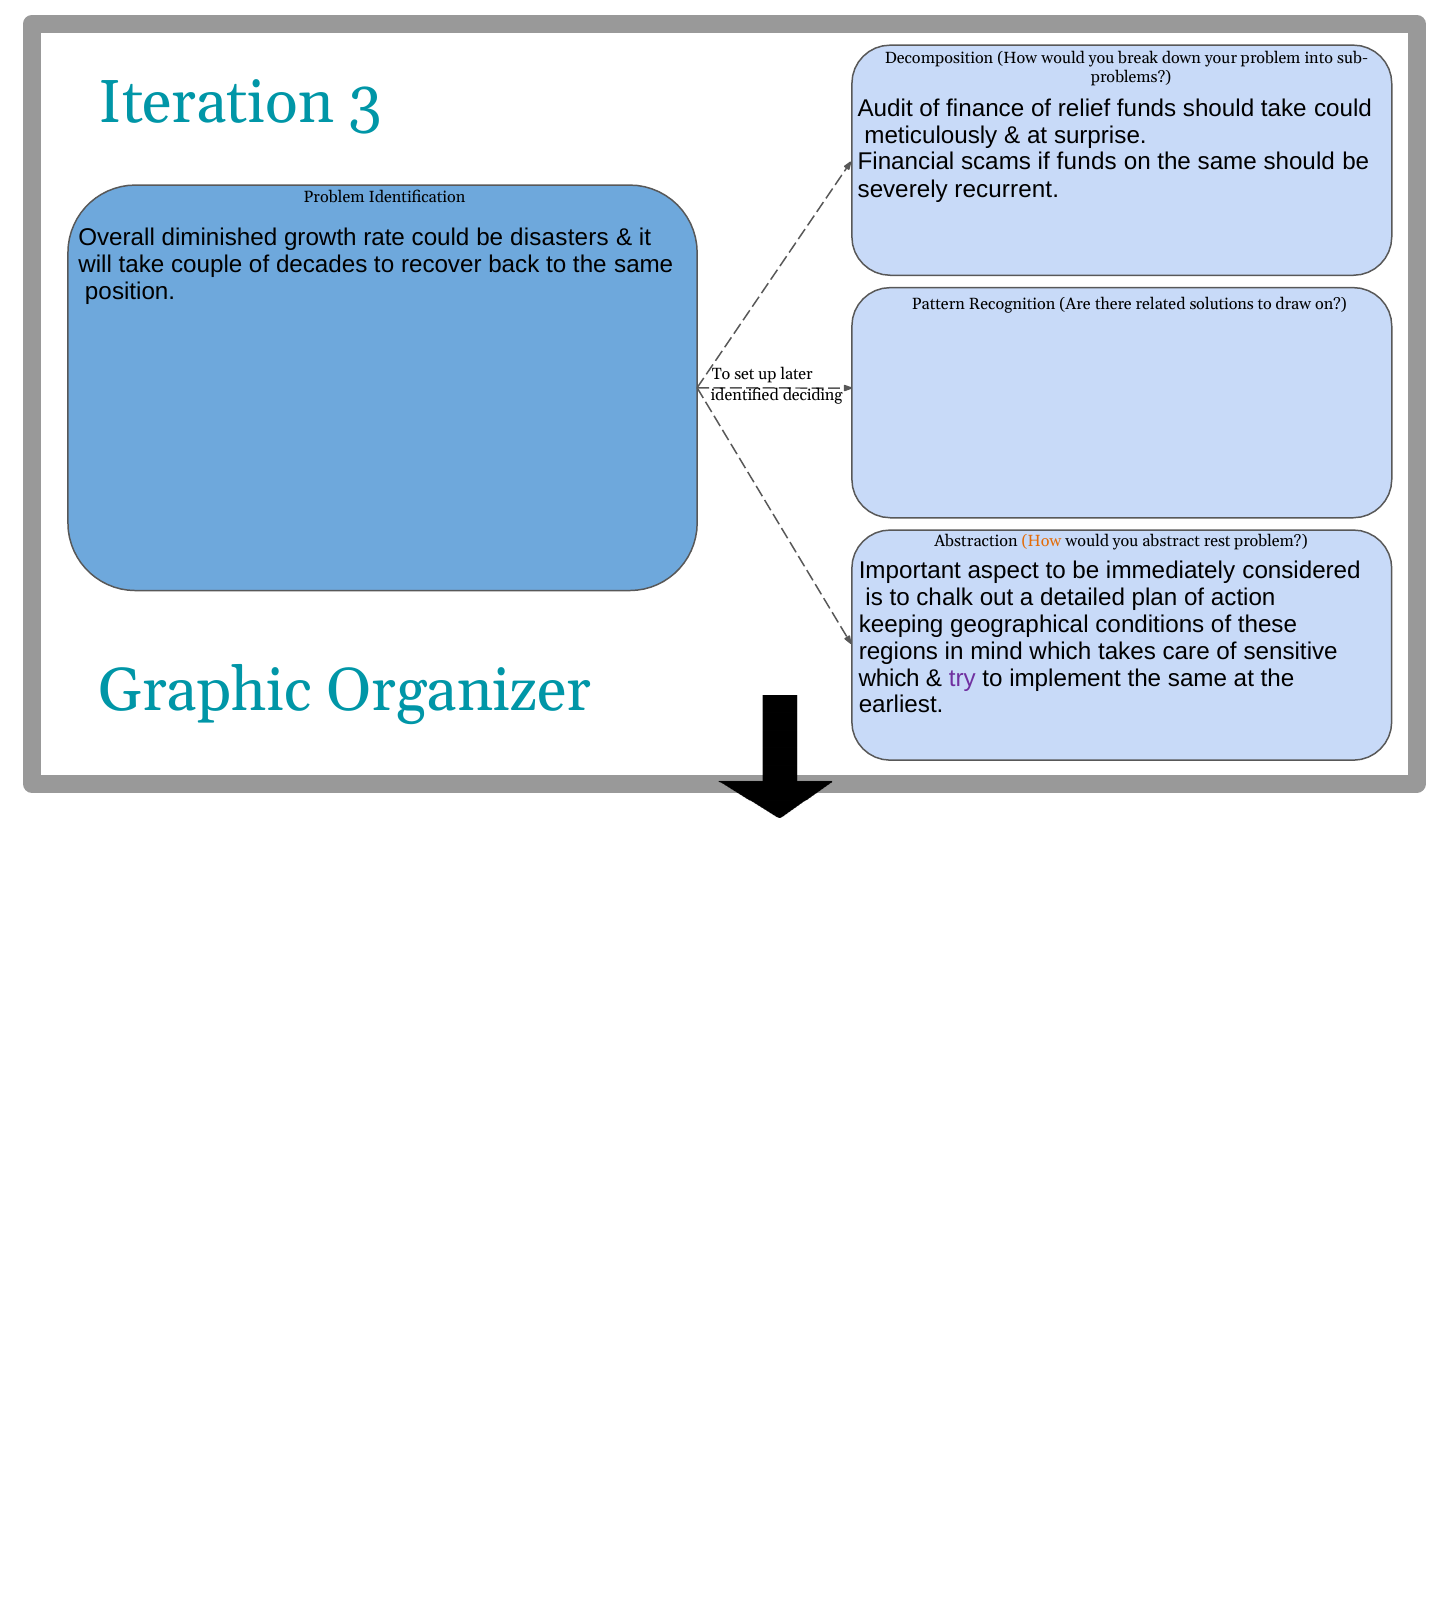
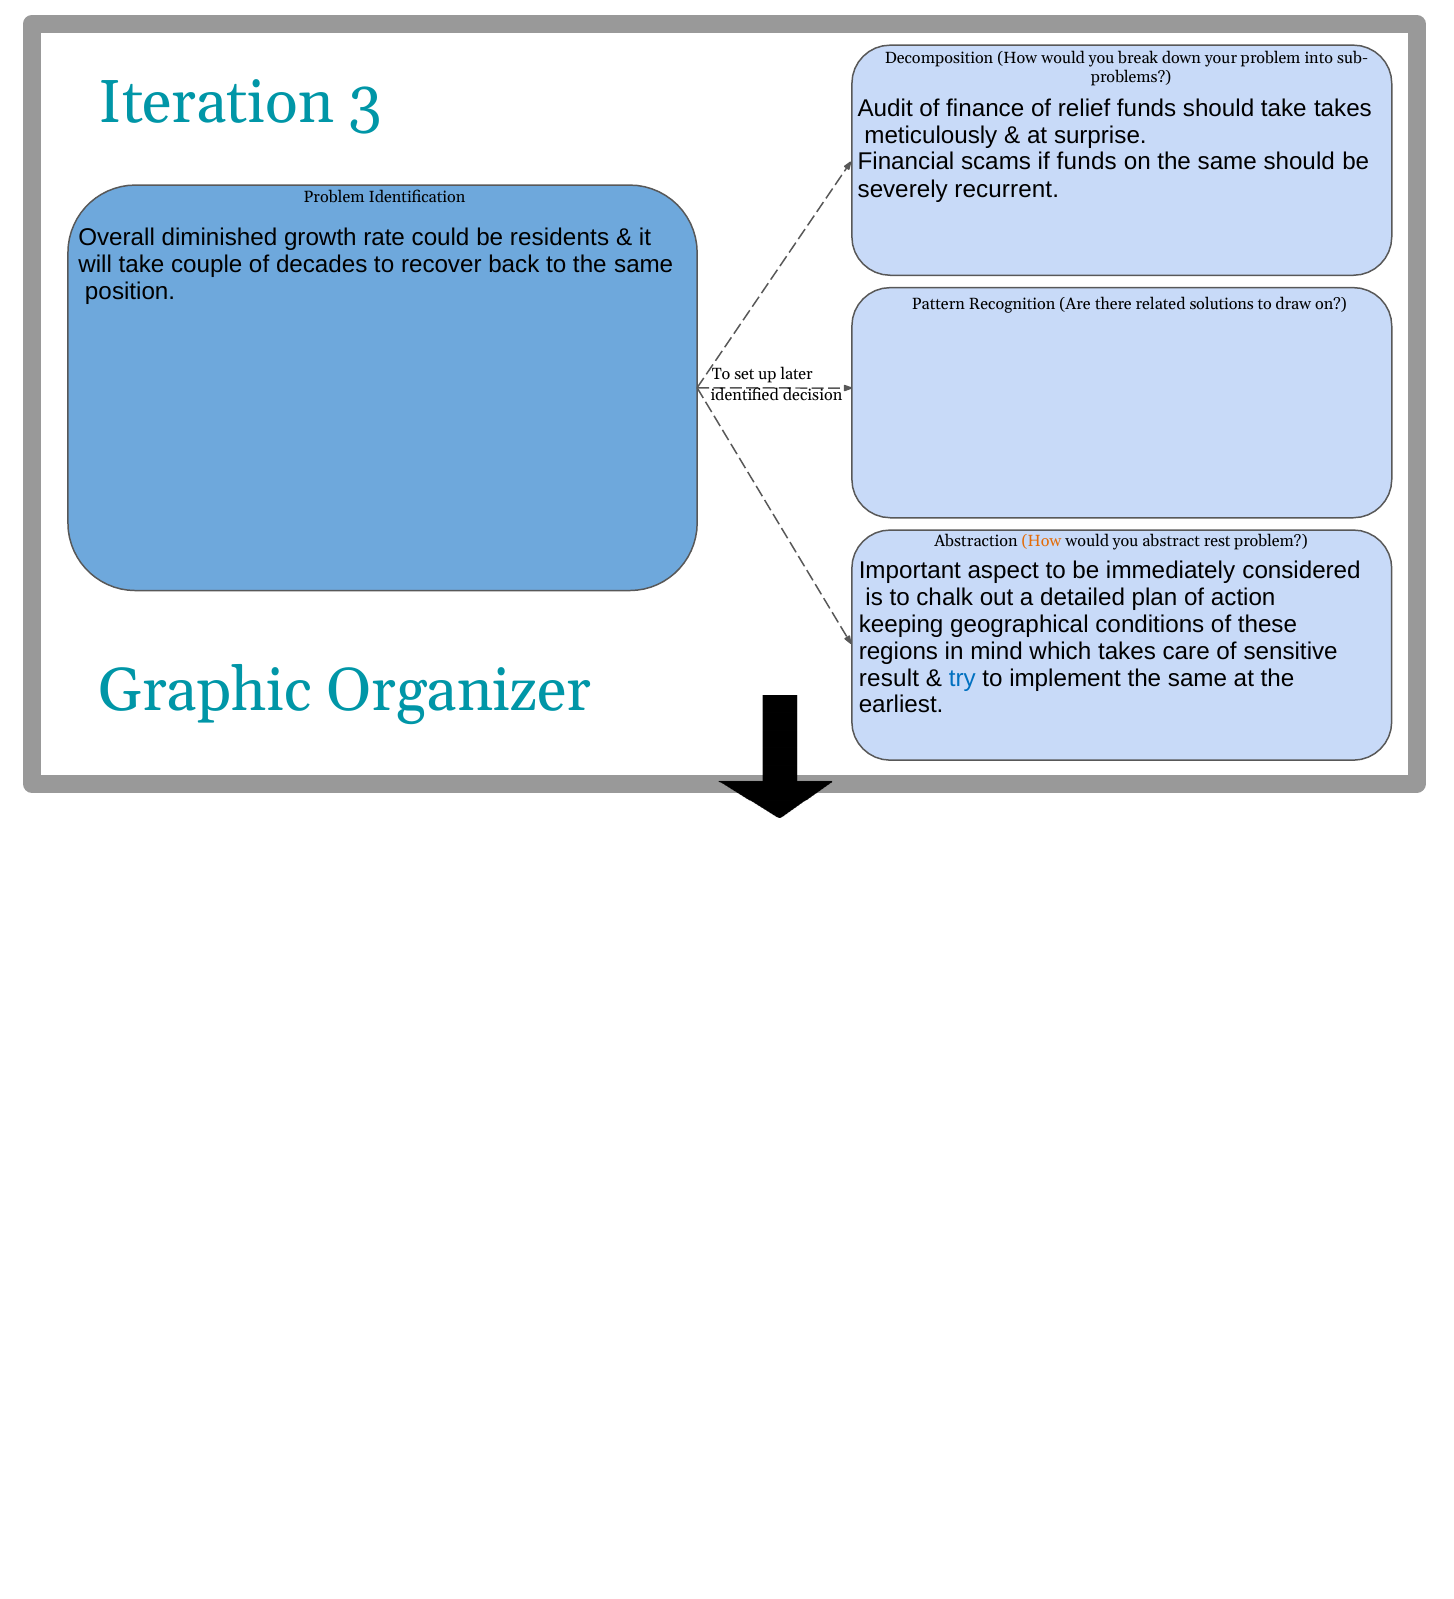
take could: could -> takes (1343, 109)
disasters: disasters -> residents (560, 238)
deciding: deciding -> decision (813, 395)
which: which -> result (889, 679)
try colour: purple -> blue (962, 679)
